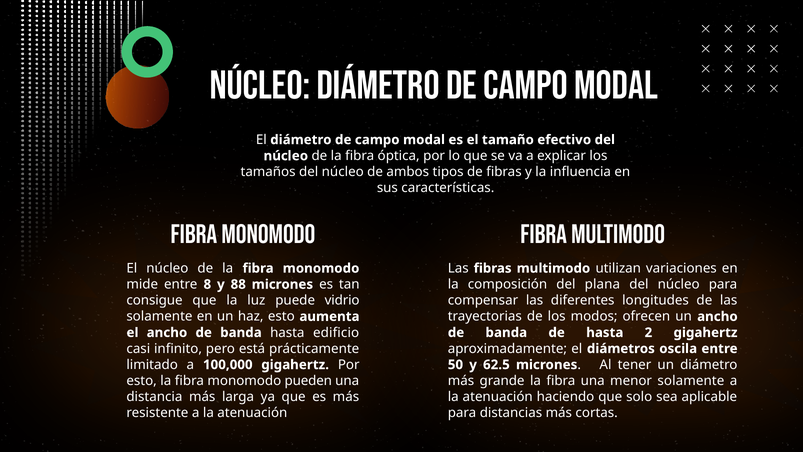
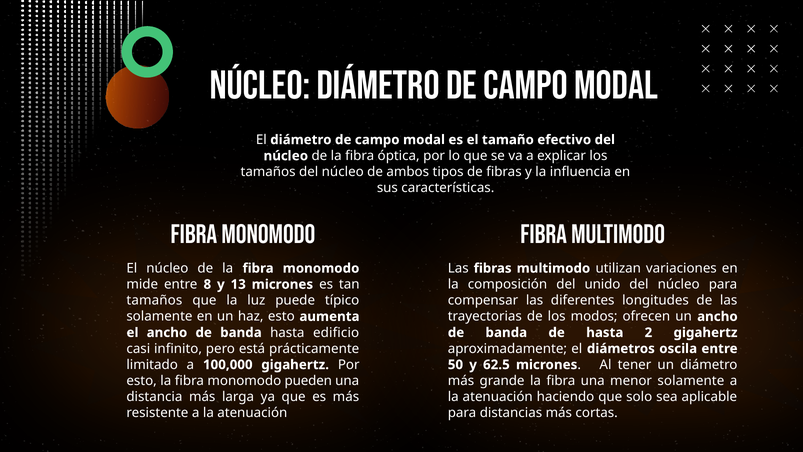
88: 88 -> 13 (238, 284)
plana: plana -> unido (602, 284)
consigue: consigue -> tamaños (154, 300)
vidrio: vidrio -> típico (342, 300)
